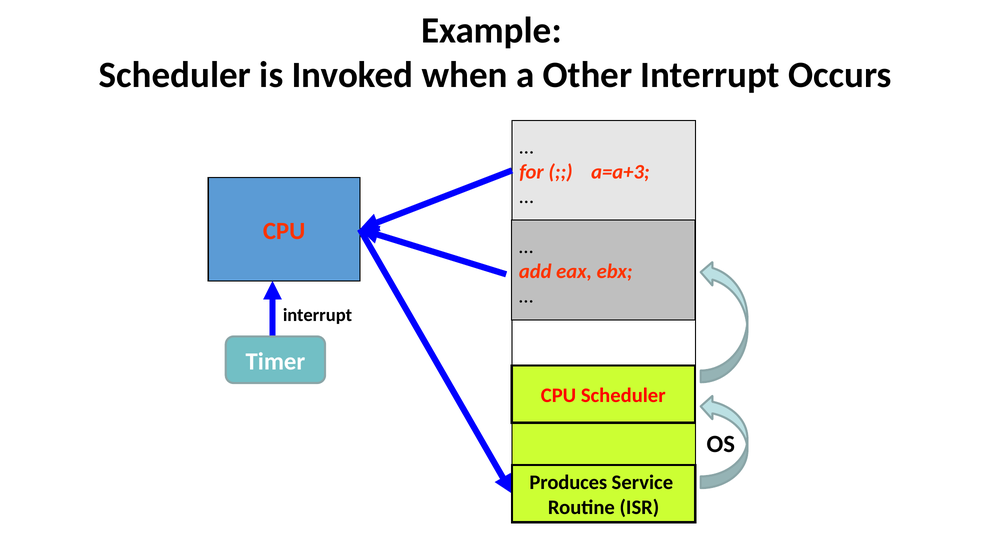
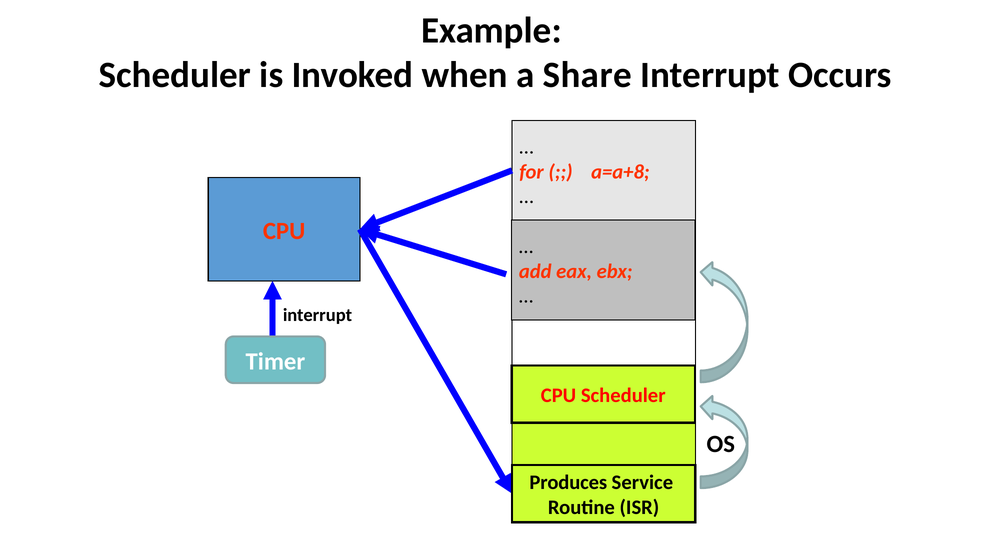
Other: Other -> Share (587, 75)
a=a+3: a=a+3 -> a=a+8 (620, 172)
